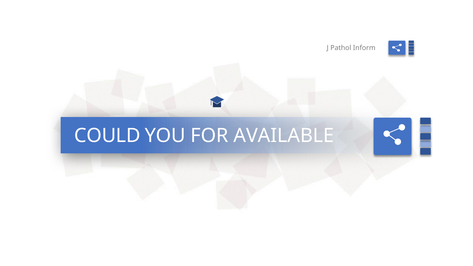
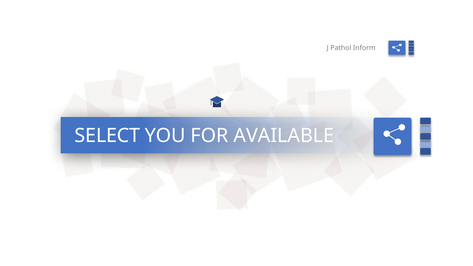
COULD: COULD -> SELECT (107, 136)
